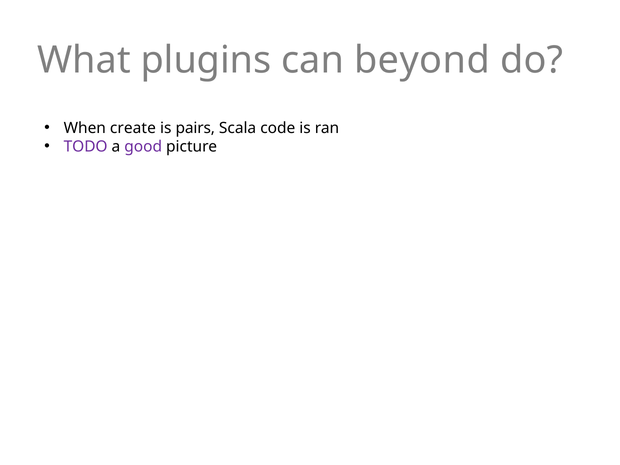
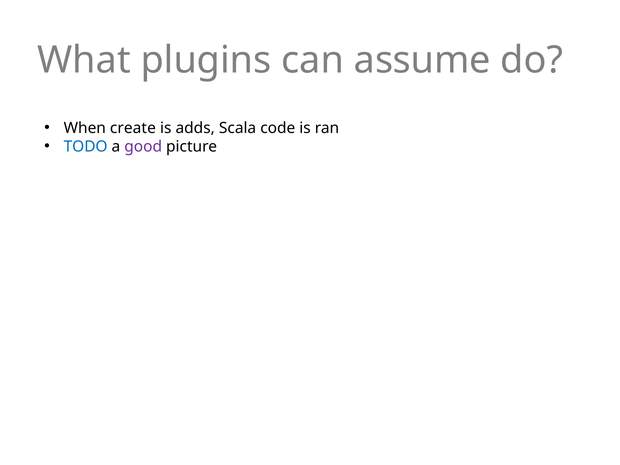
beyond: beyond -> assume (422, 60)
pairs: pairs -> adds (195, 128)
TODO colour: purple -> blue (86, 147)
